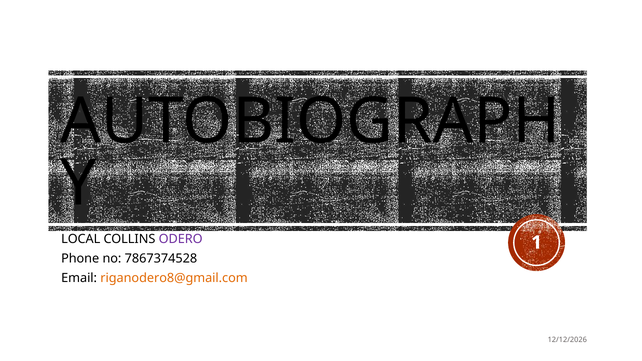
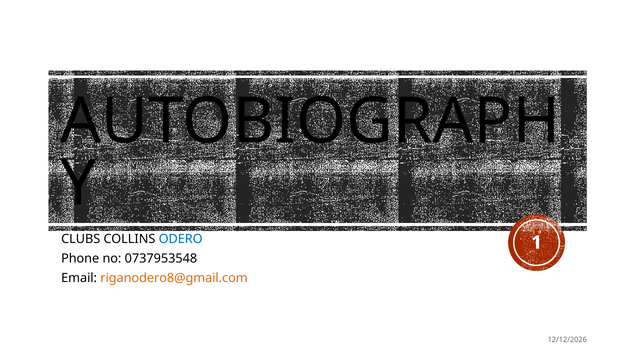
LOCAL: LOCAL -> CLUBS (81, 239)
ODERO colour: purple -> blue (181, 239)
7867374528: 7867374528 -> 0737953548 (161, 259)
